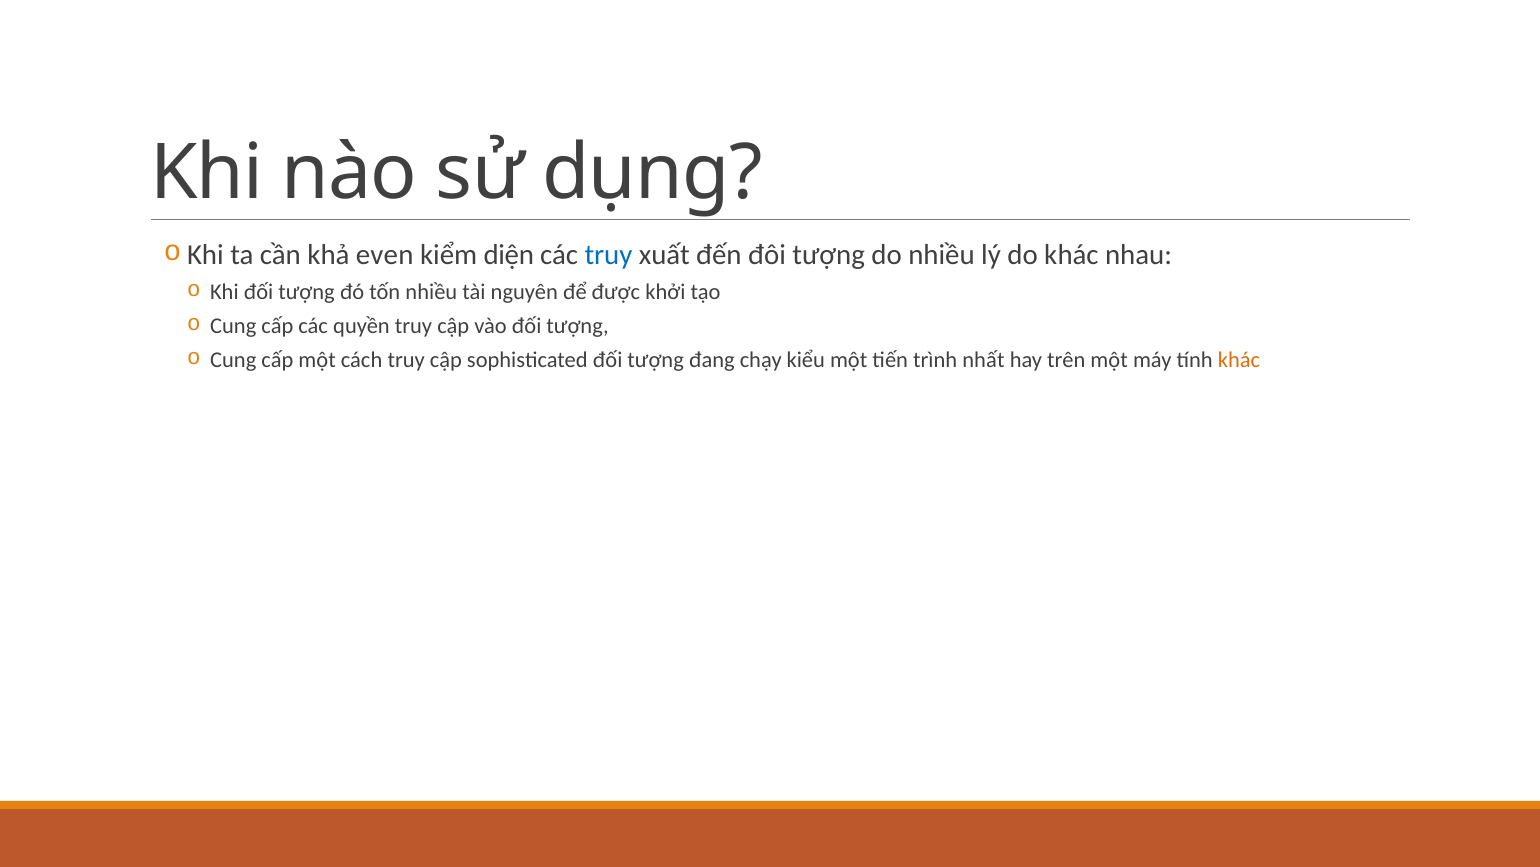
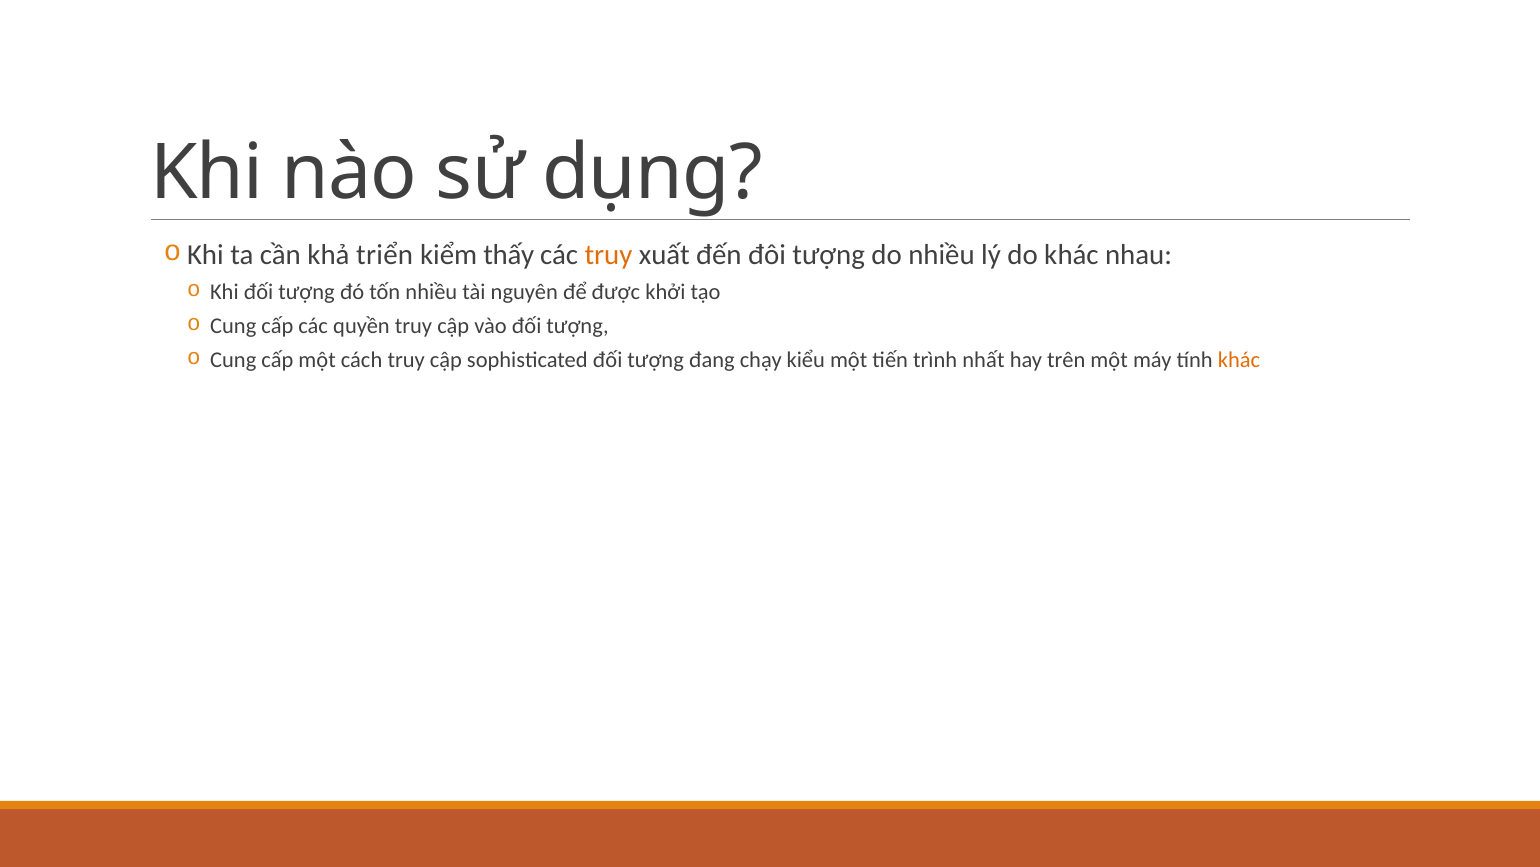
even: even -> triển (385, 254)
diện: diện -> thấy (509, 254)
truy colour: blue -> orange (608, 254)
